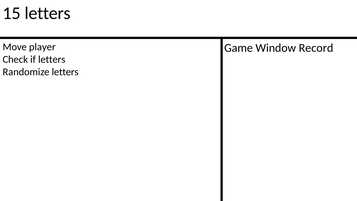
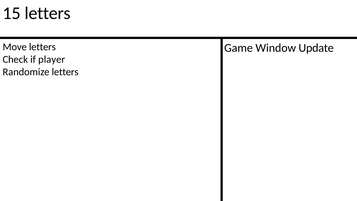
Move player: player -> letters (42, 47)
Record: Record -> Update (316, 48)
if letters: letters -> player (52, 59)
